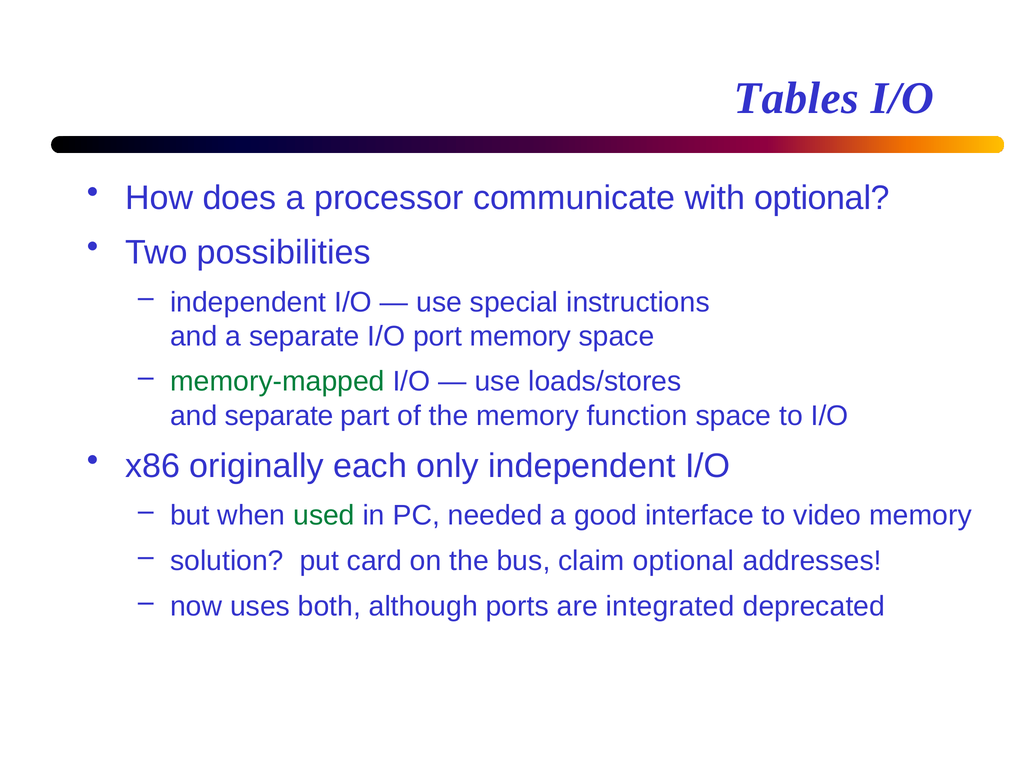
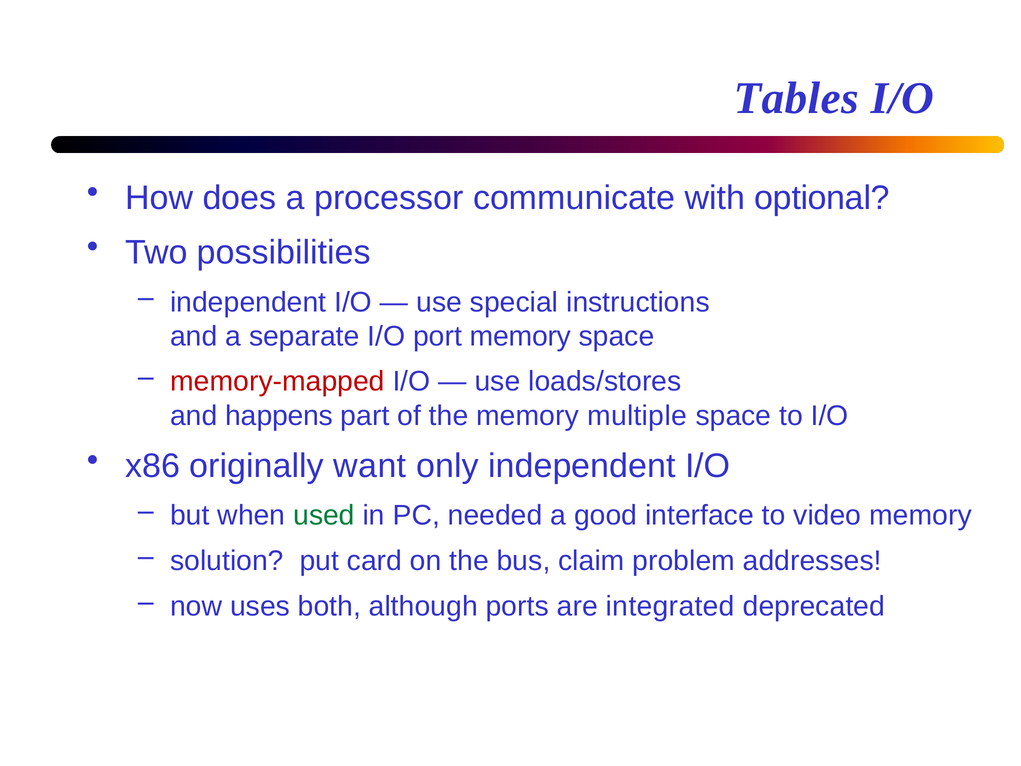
memory-mapped colour: green -> red (277, 381)
and separate: separate -> happens (279, 416)
function: function -> multiple (637, 416)
each: each -> want (370, 466)
claim optional: optional -> problem (684, 561)
